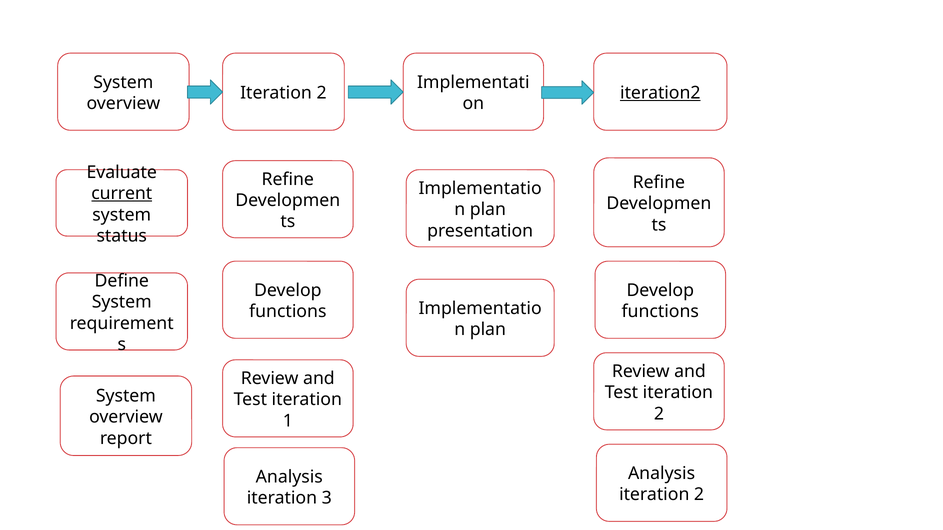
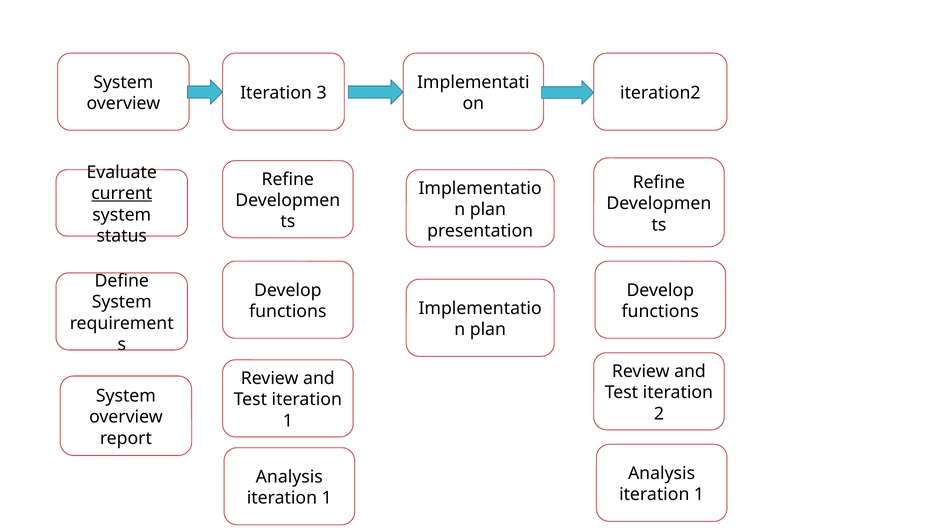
2: 2 -> 3 (322, 93)
iteration2 underline: present -> none (660, 93)
2: 2 -> 1 (699, 495)
3: 3 -> 1 (327, 498)
